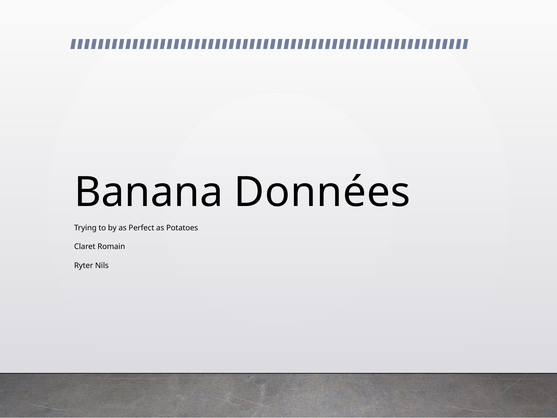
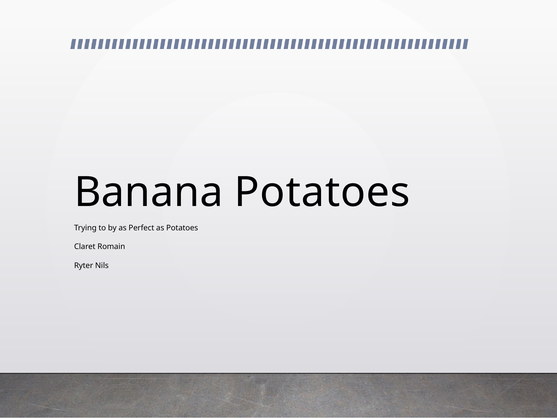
Banana Données: Données -> Potatoes (322, 192)
